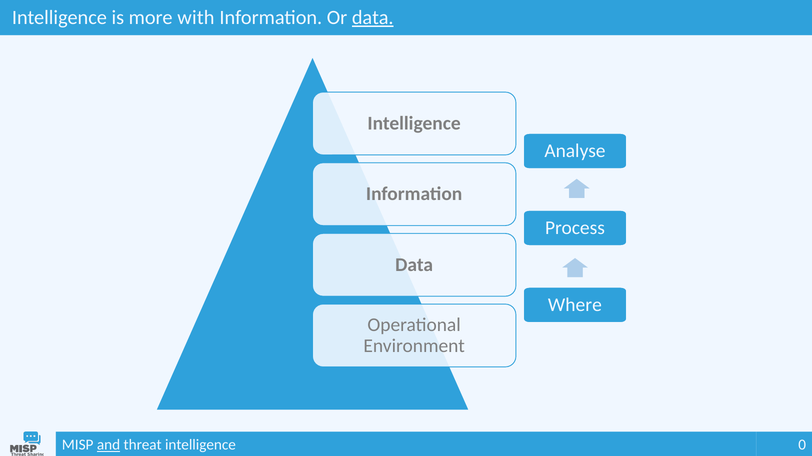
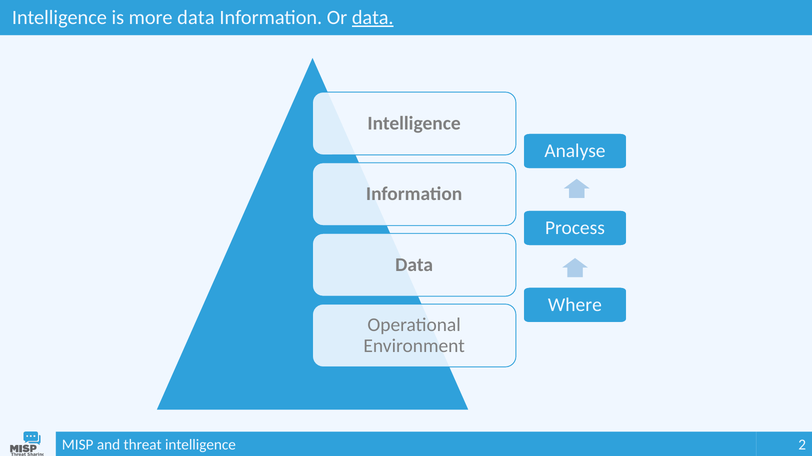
more with: with -> data (196, 17)
and underline: present -> none (109, 446)
0: 0 -> 2 (802, 446)
